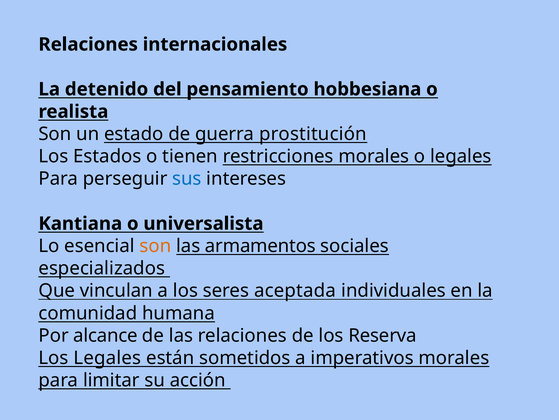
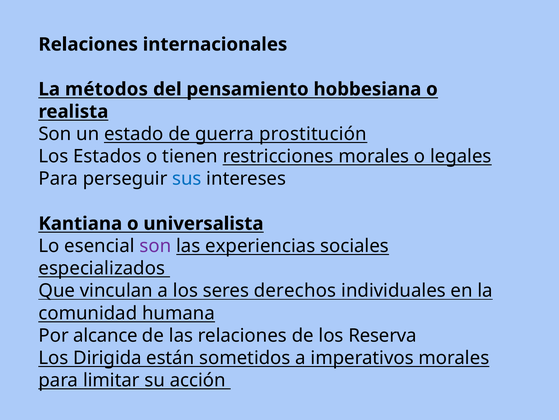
detenido: detenido -> métodos (106, 89)
son colour: orange -> purple (155, 246)
armamentos: armamentos -> experiencias (260, 246)
aceptada: aceptada -> derechos (295, 290)
Los Legales: Legales -> Dirigida (107, 357)
